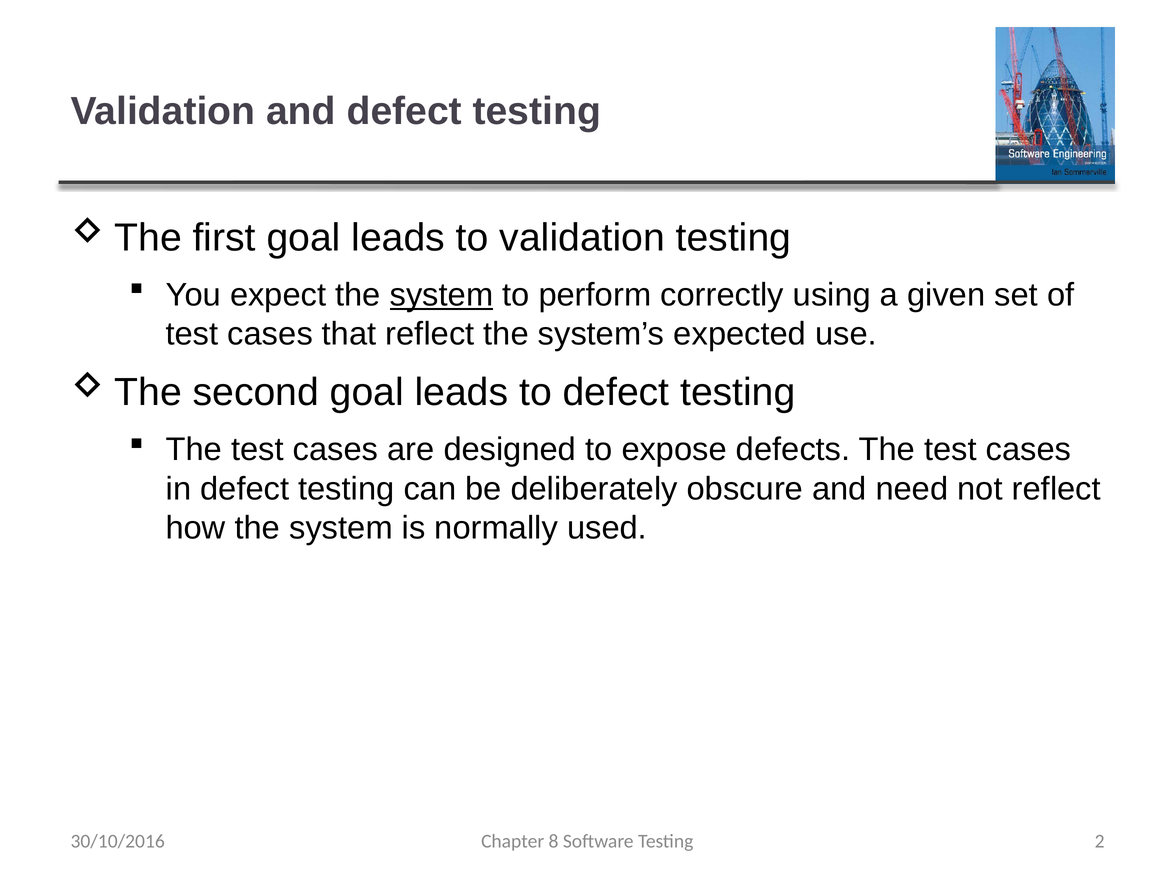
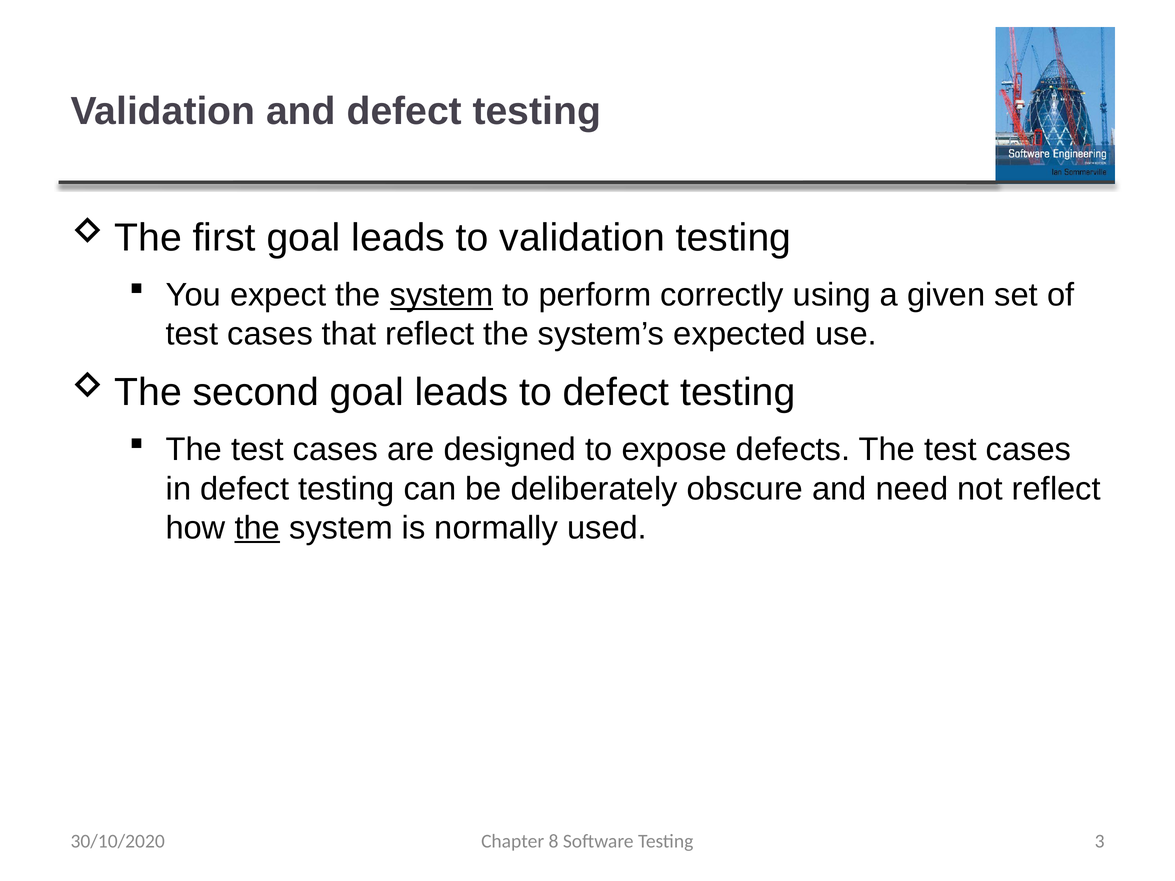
the underline: none -> present (257, 528)
2: 2 -> 3 (1100, 841)
30/10/2016: 30/10/2016 -> 30/10/2020 (118, 842)
